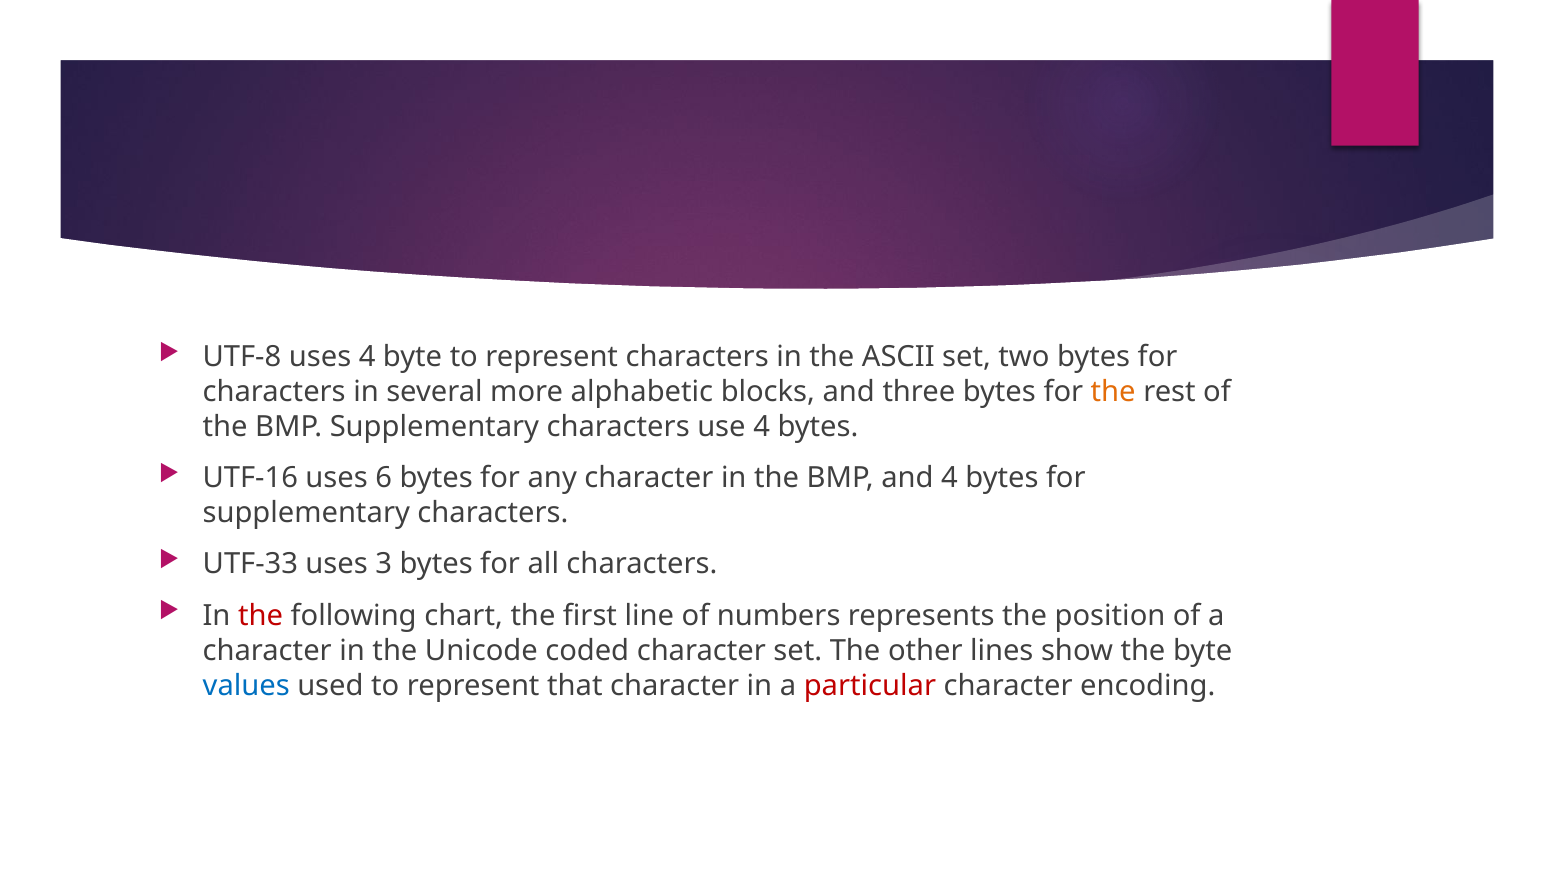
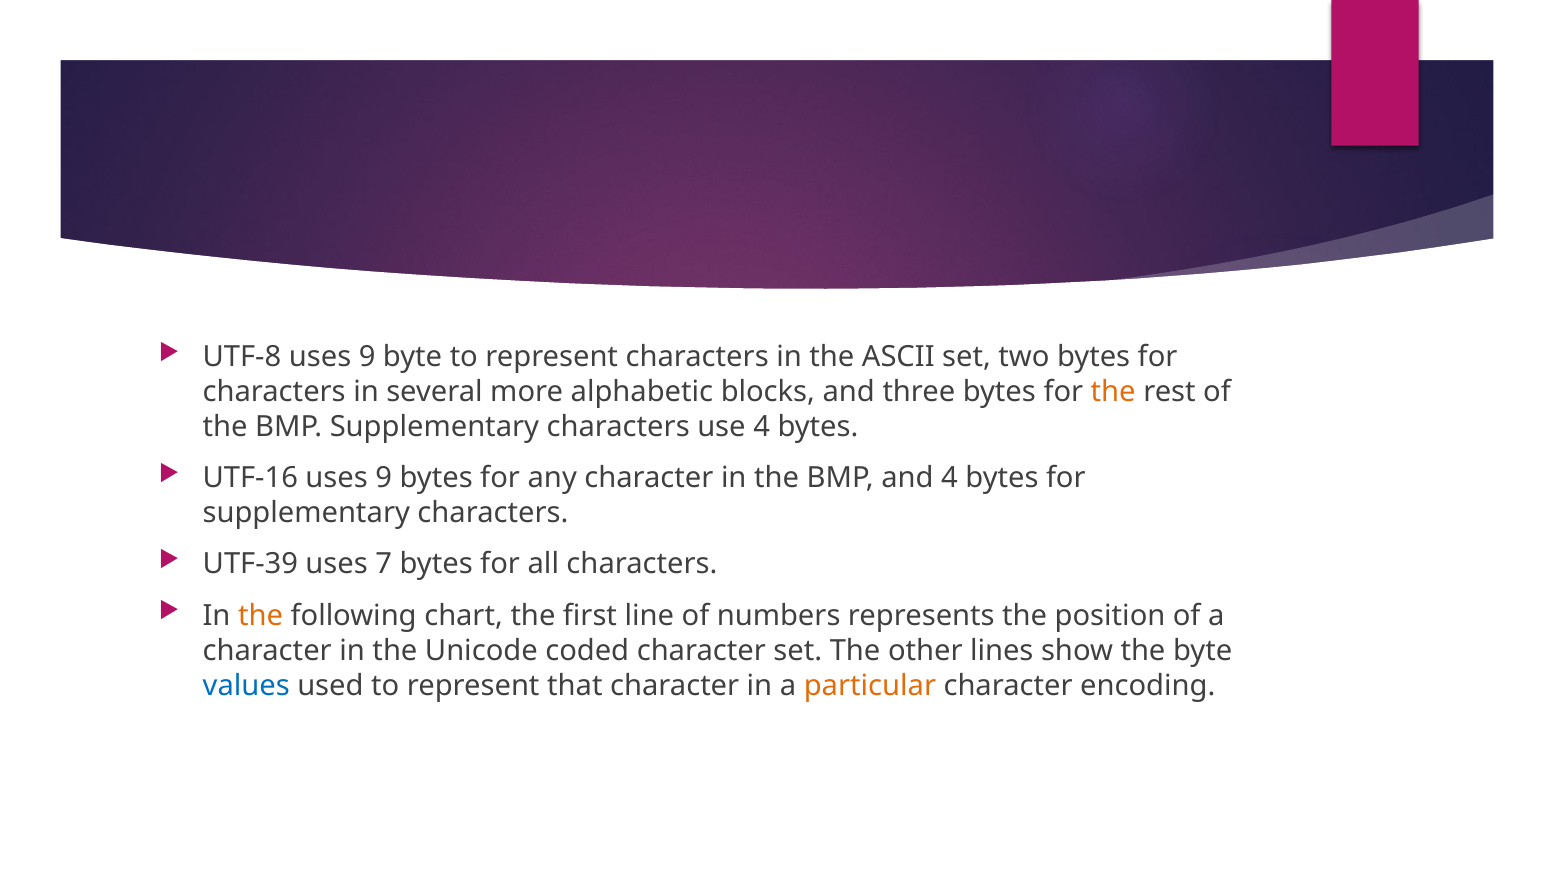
UTF-8 uses 4: 4 -> 9 (367, 357)
UTF-16 uses 6: 6 -> 9 (384, 479)
UTF-33: UTF-33 -> UTF-39 (250, 565)
3: 3 -> 7 (384, 565)
the colour: red -> orange (261, 616)
particular colour: red -> orange (870, 686)
